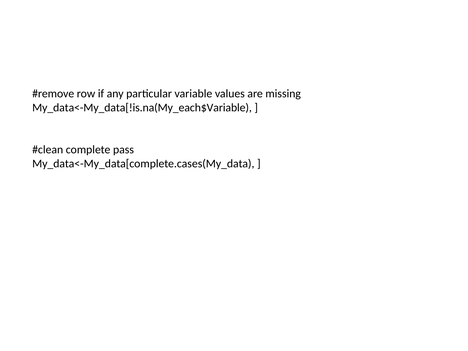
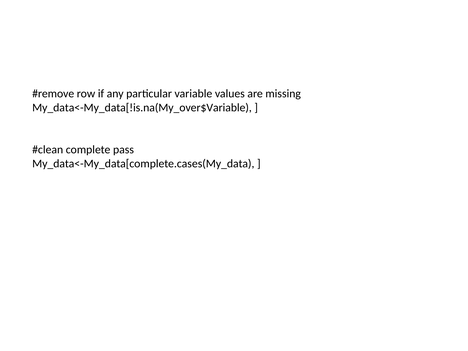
My_data<-My_data[!is.na(My_each$Variable: My_data<-My_data[!is.na(My_each$Variable -> My_data<-My_data[!is.na(My_over$Variable (142, 108)
